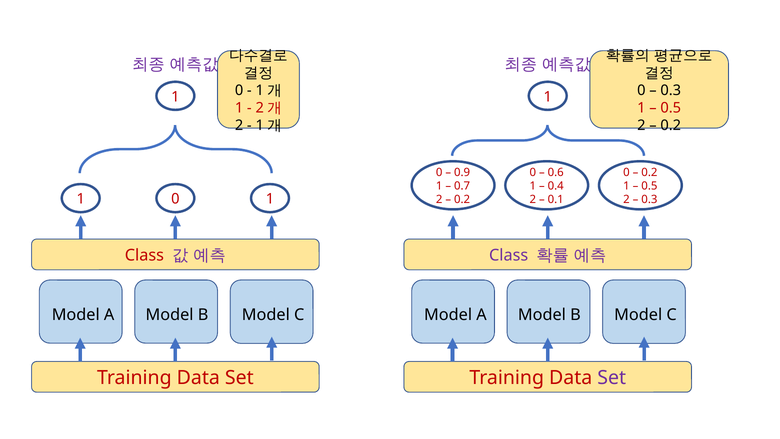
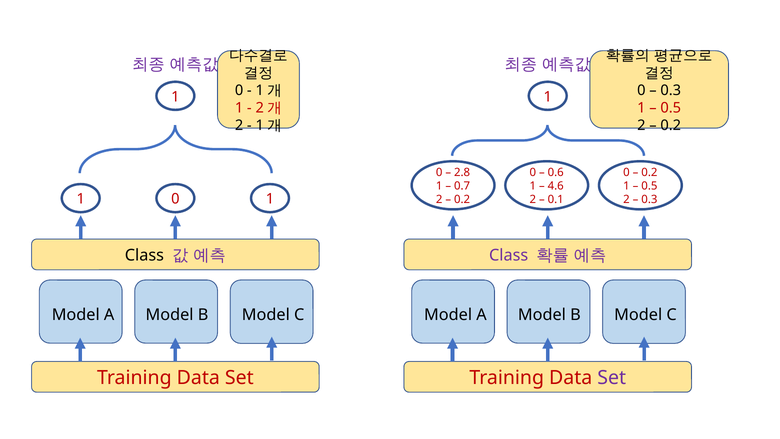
0.9: 0.9 -> 2.8 (462, 172)
0.4: 0.4 -> 4.6 (556, 186)
Class colour: red -> black (144, 255)
